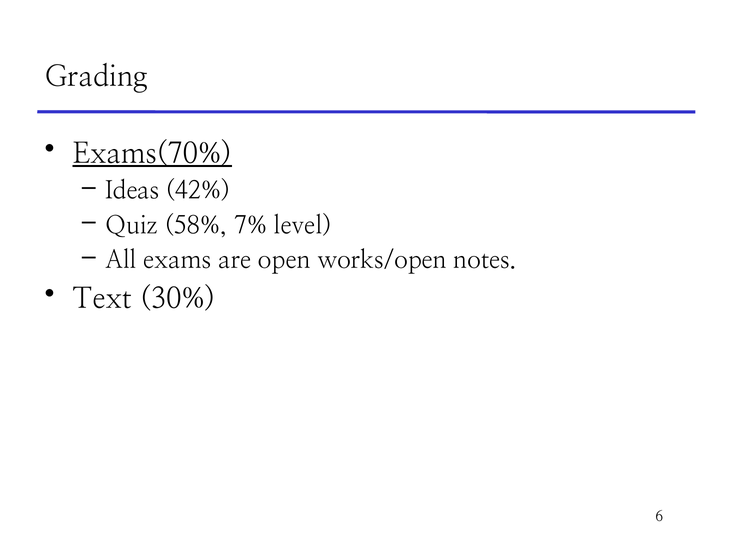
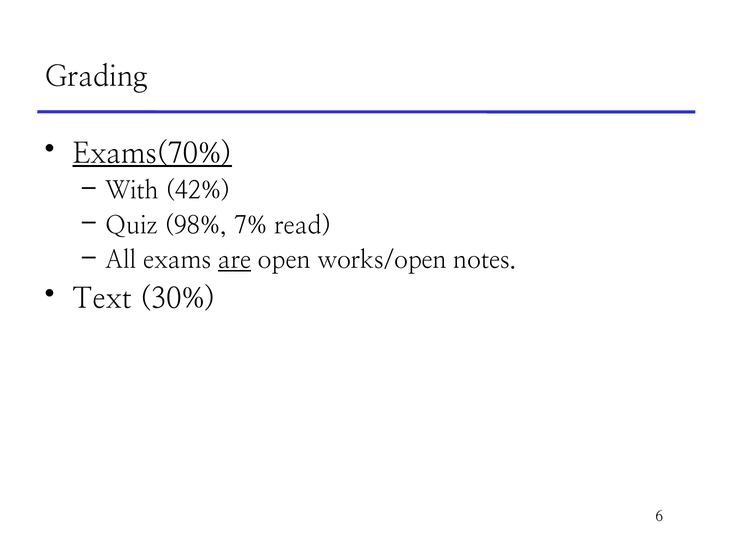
Ideas: Ideas -> With (132, 190)
58%: 58% -> 98% (196, 225)
level: level -> read (303, 225)
are underline: none -> present (235, 260)
